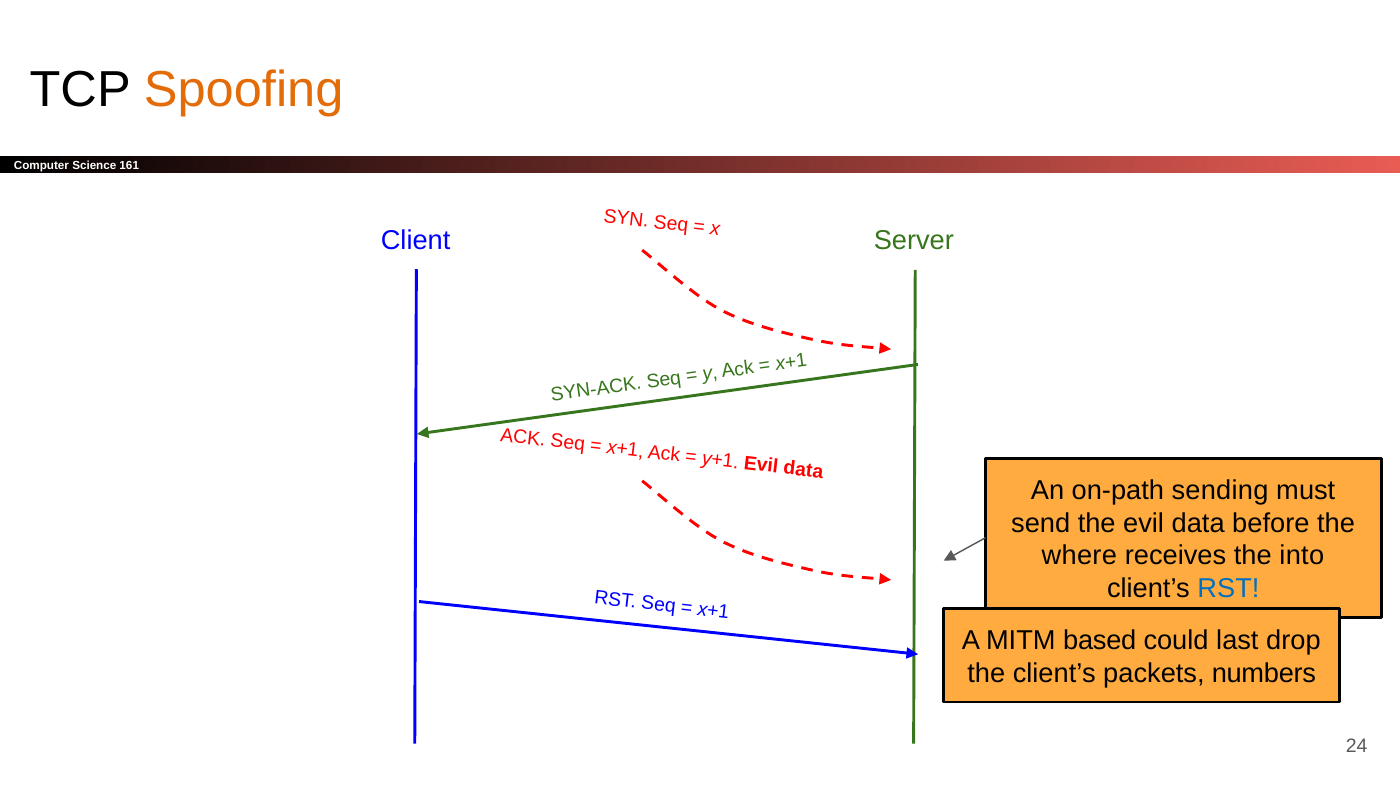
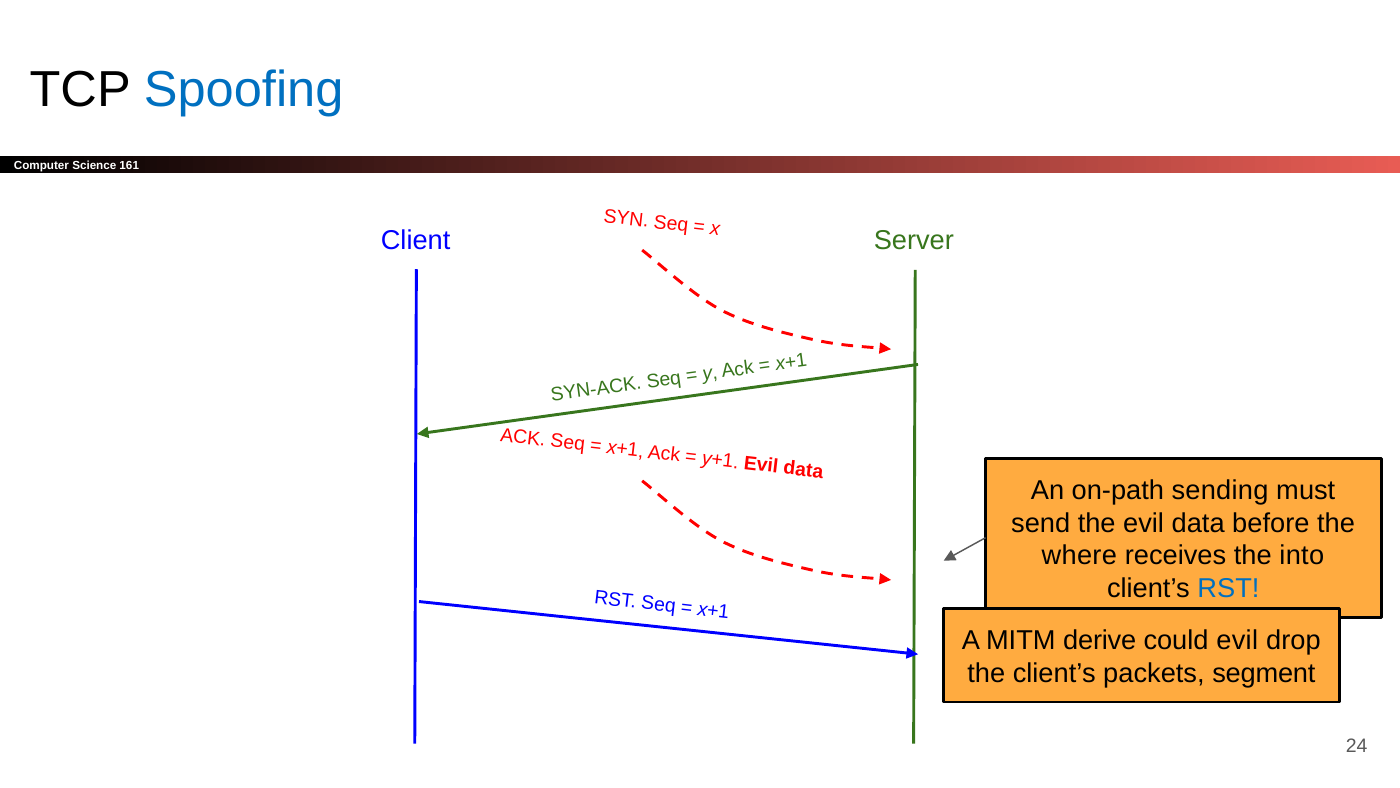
Spoofing colour: orange -> blue (244, 89)
based: based -> derive (1100, 640)
could last: last -> evil (1237, 640)
numbers: numbers -> segment (1264, 673)
